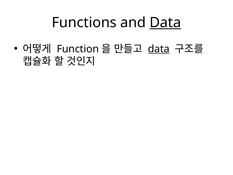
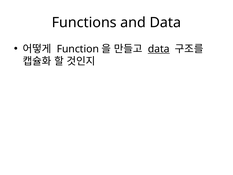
Data underline: present -> none (165, 23)
